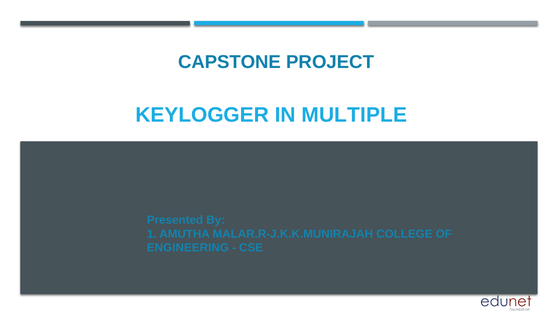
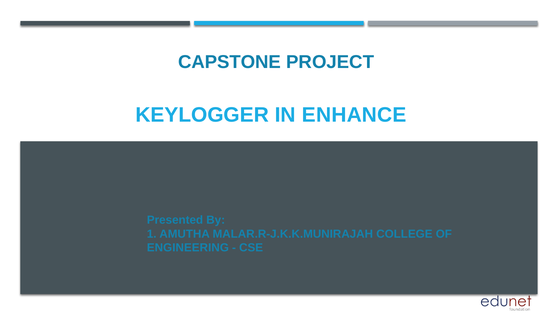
MULTIPLE: MULTIPLE -> ENHANCE (354, 115)
